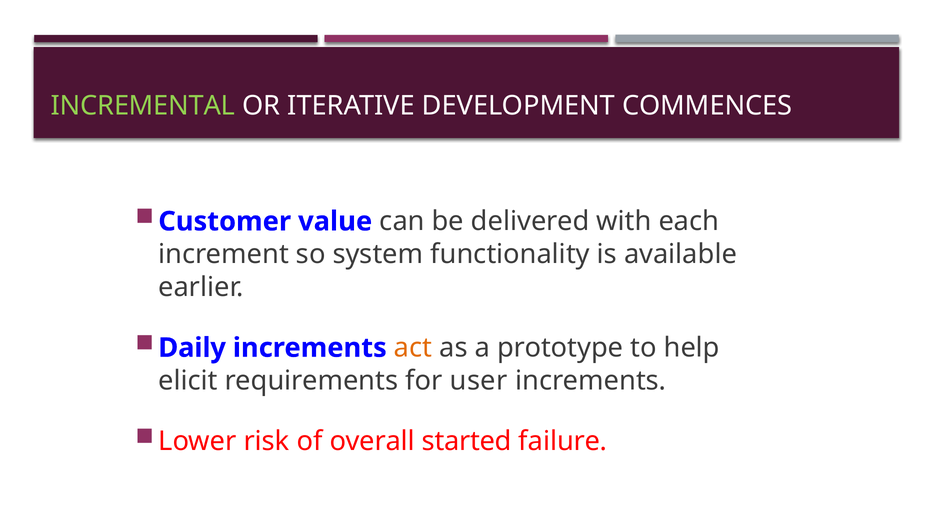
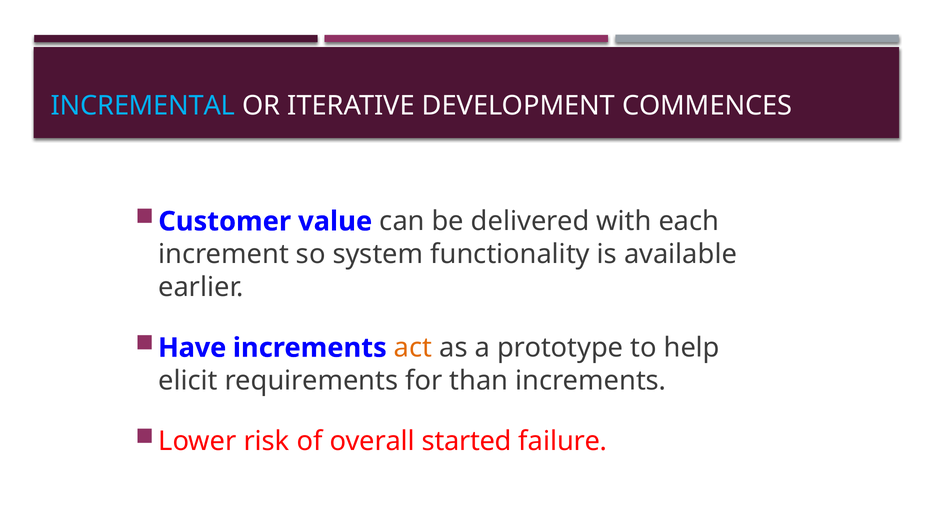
INCREMENTAL colour: light green -> light blue (143, 106)
Daily: Daily -> Have (192, 348)
user: user -> than (479, 380)
